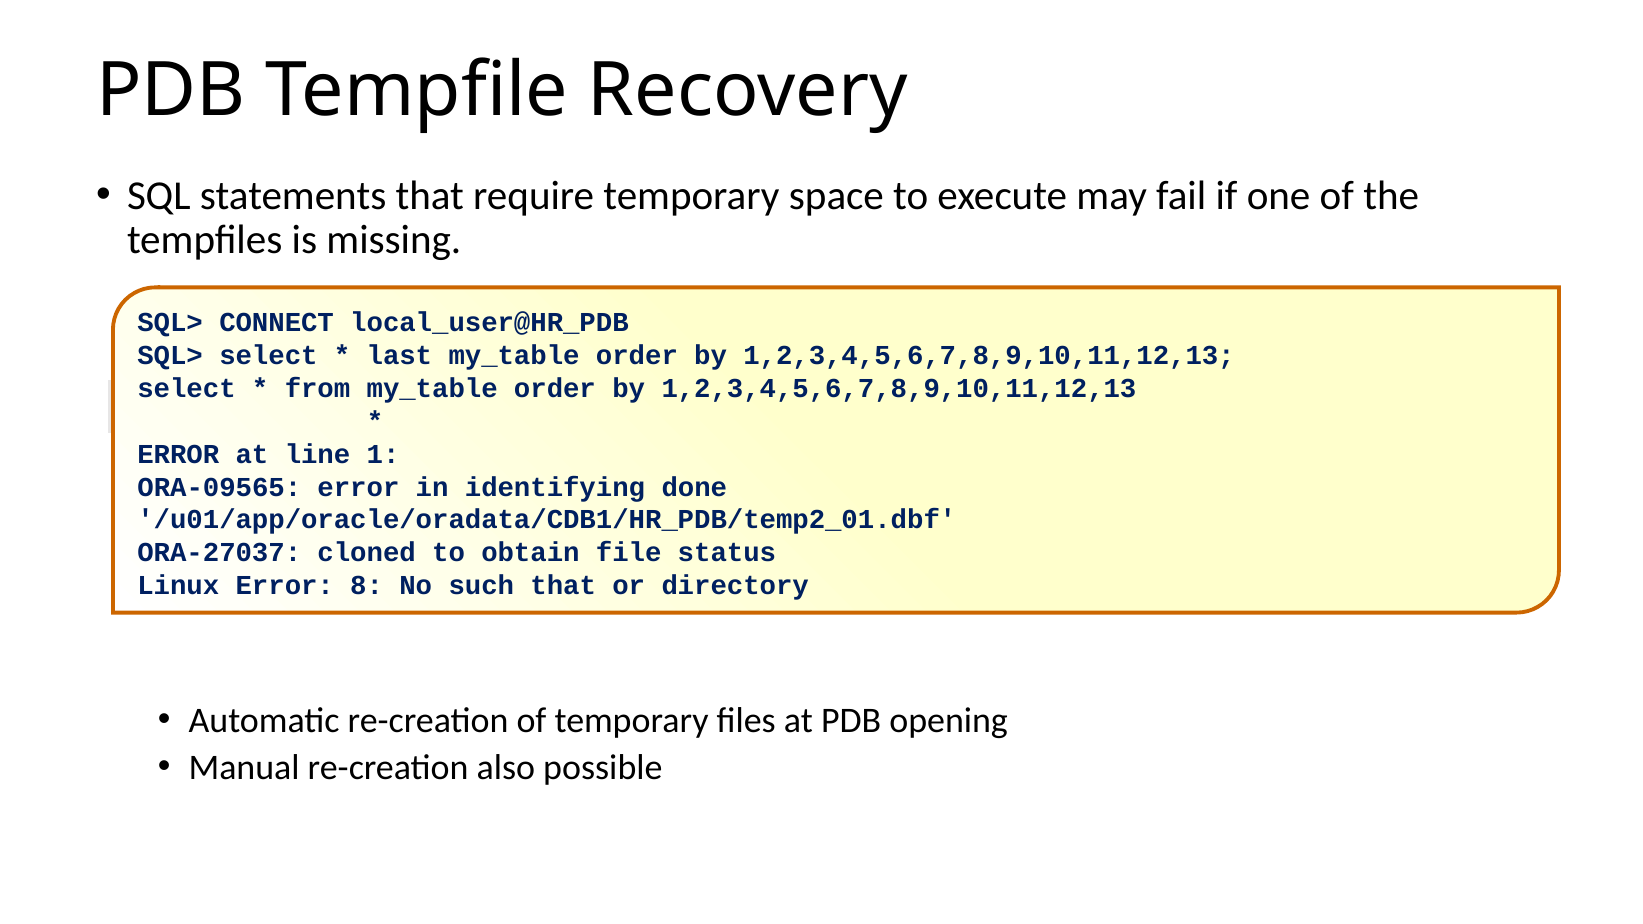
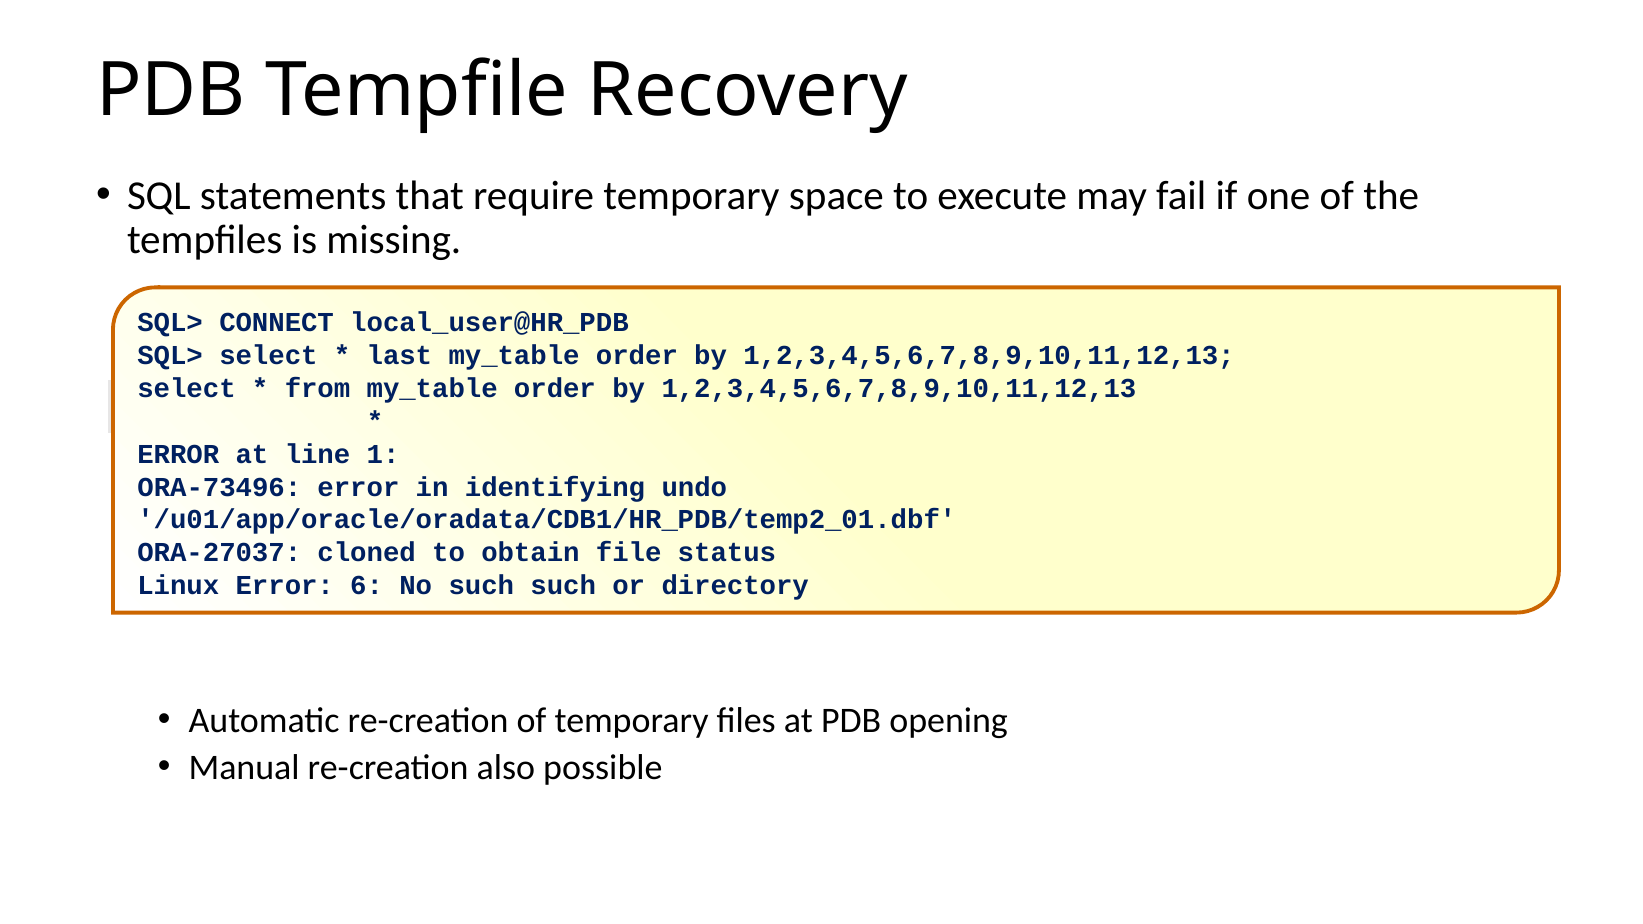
ORA-09565: ORA-09565 -> ORA-73496 (219, 487)
done: done -> undo (694, 487)
8: 8 -> 6 (367, 586)
such that: that -> such (563, 586)
